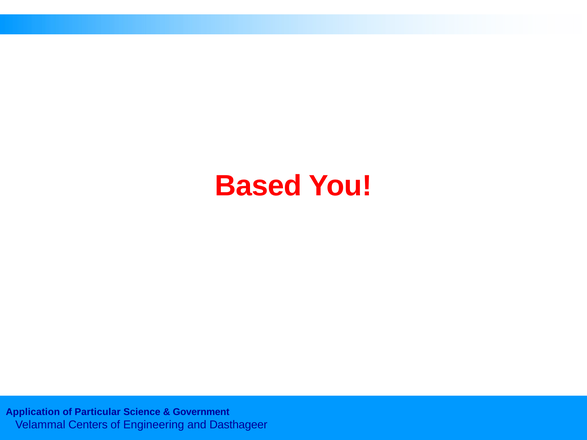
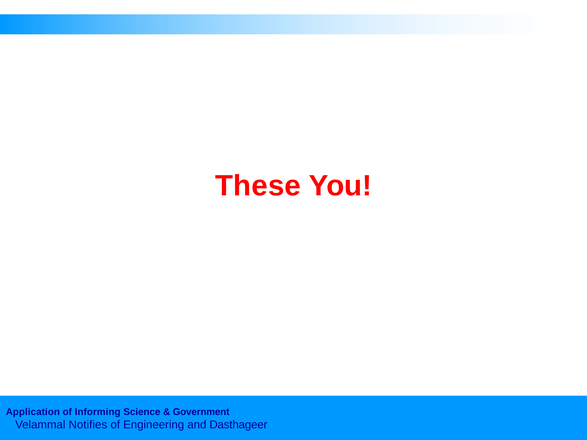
Based: Based -> These (258, 186)
Particular: Particular -> Informing (98, 412)
Centers: Centers -> Notifies (88, 425)
